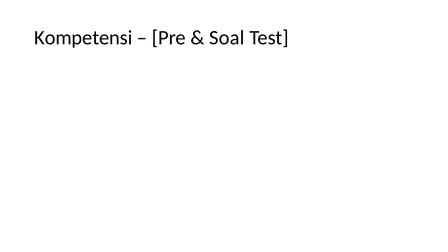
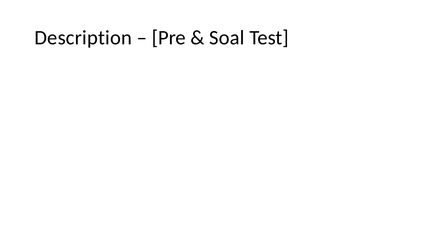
Kompetensi: Kompetensi -> Description (83, 38)
